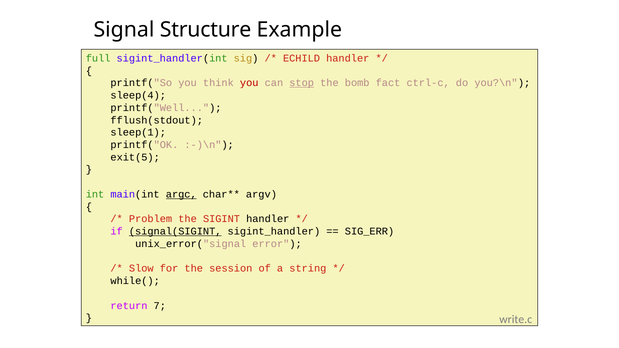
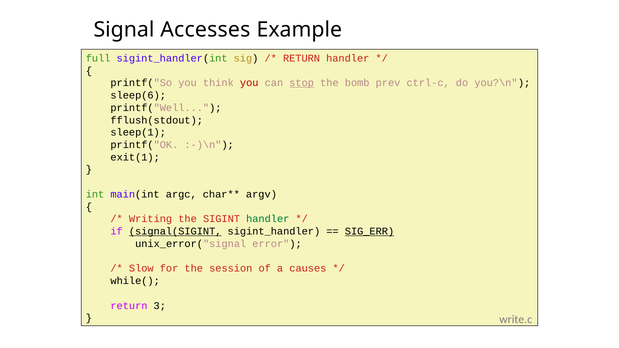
Structure: Structure -> Accesses (205, 30)
ECHILD: ECHILD -> RETURN (302, 58)
fact: fact -> prev (388, 83)
sleep(4: sleep(4 -> sleep(6 (138, 95)
exit(5: exit(5 -> exit(1 (135, 157)
argc underline: present -> none (181, 194)
Problem: Problem -> Writing (151, 219)
handler colour: black -> green (268, 219)
SIG_ERR underline: none -> present (370, 232)
string: string -> causes (308, 269)
7: 7 -> 3 (160, 306)
